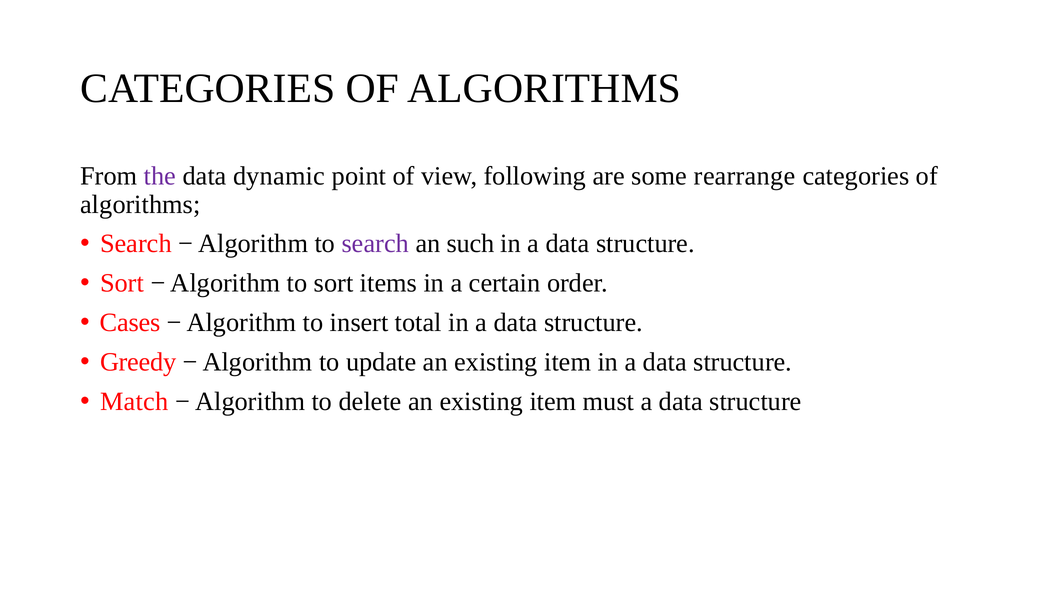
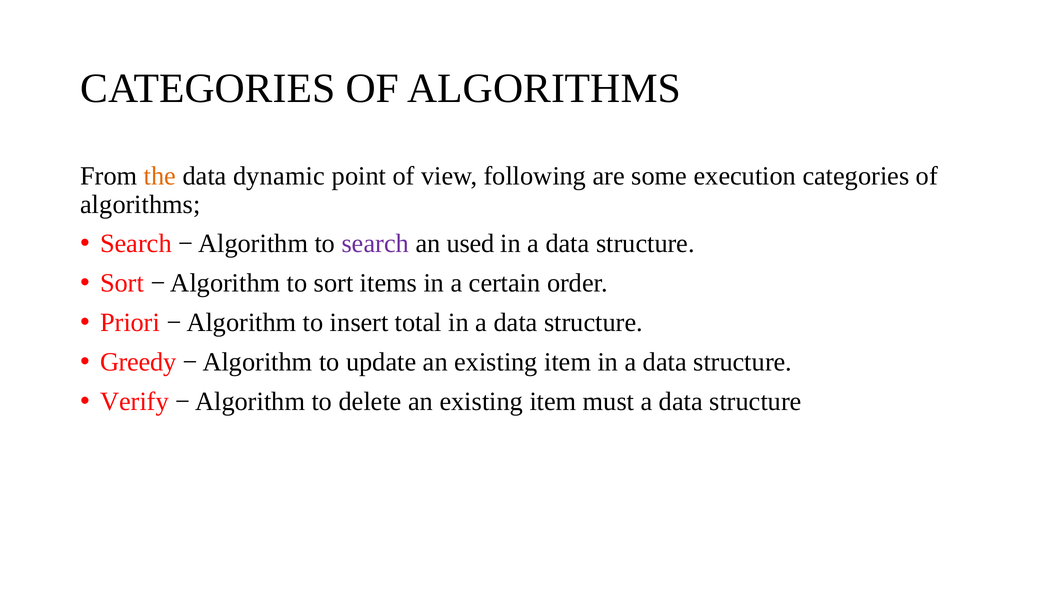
the colour: purple -> orange (160, 176)
rearrange: rearrange -> execution (745, 176)
such: such -> used (471, 244)
Cases: Cases -> Priori (130, 323)
Match: Match -> Verify (134, 401)
